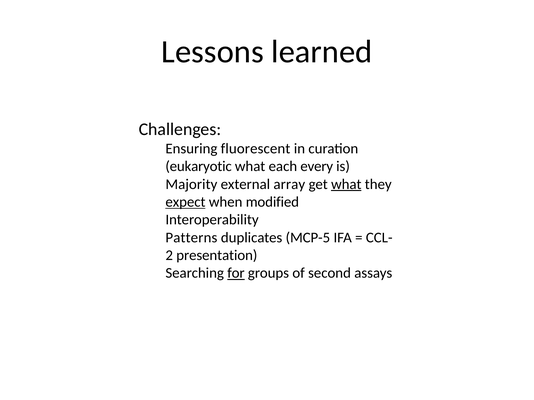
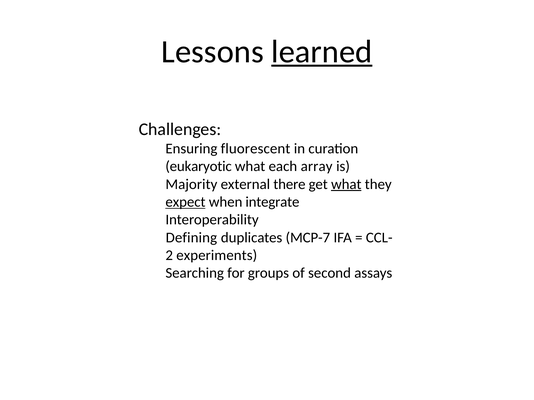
learned underline: none -> present (322, 52)
every: every -> array (317, 167)
array: array -> there (289, 184)
modified: modified -> integrate (272, 202)
Patterns: Patterns -> Defining (191, 238)
MCP-5: MCP-5 -> MCP-7 (308, 238)
presentation: presentation -> experiments (217, 256)
for underline: present -> none (236, 273)
